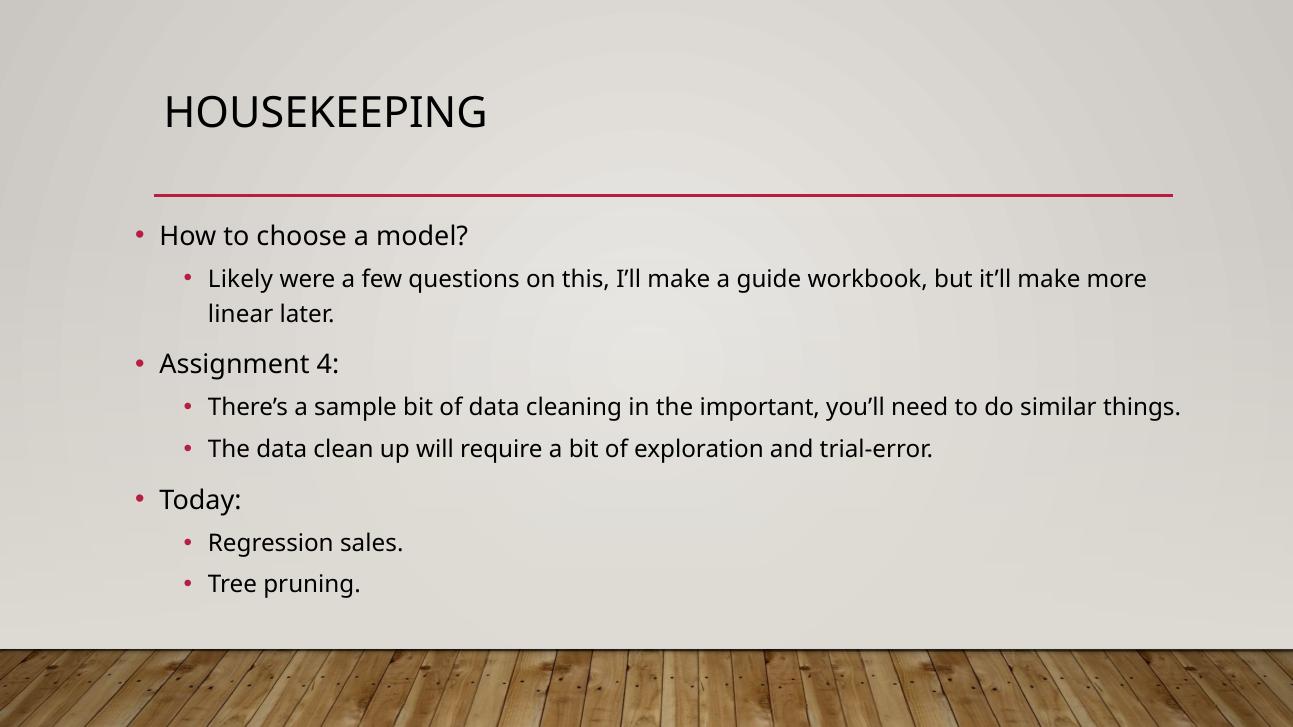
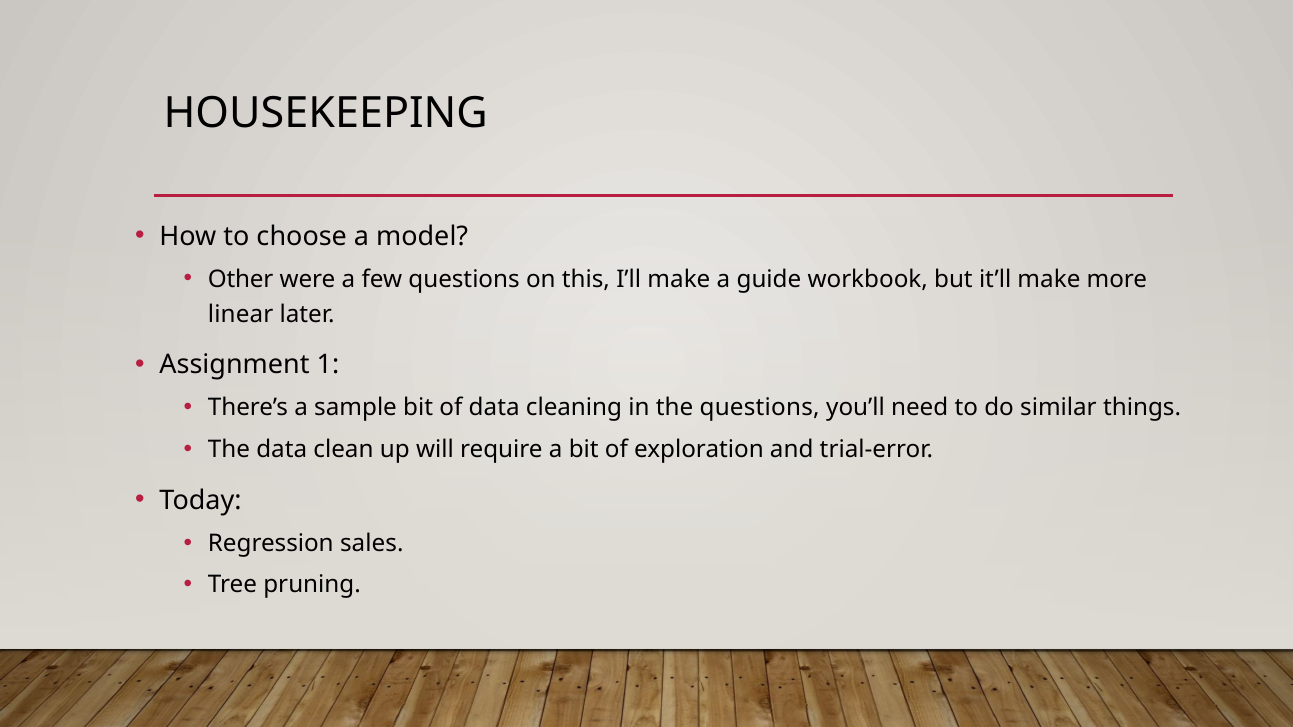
Likely: Likely -> Other (241, 279)
4: 4 -> 1 (328, 365)
the important: important -> questions (760, 408)
